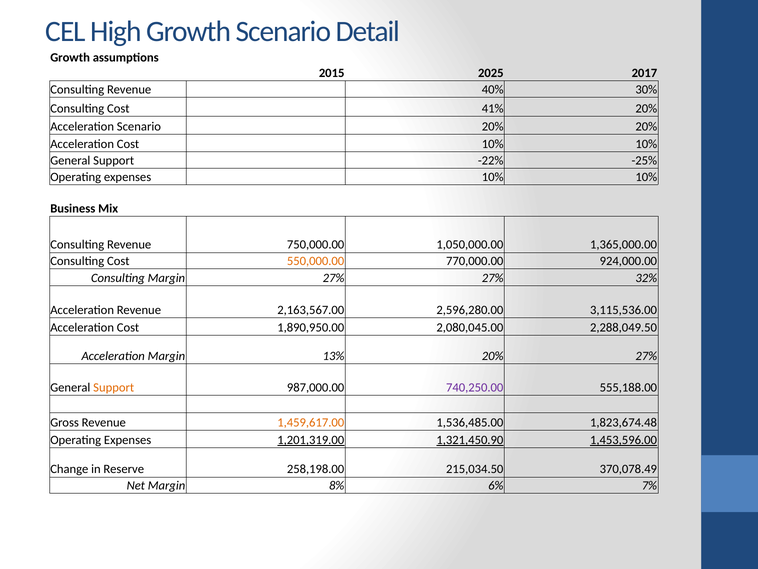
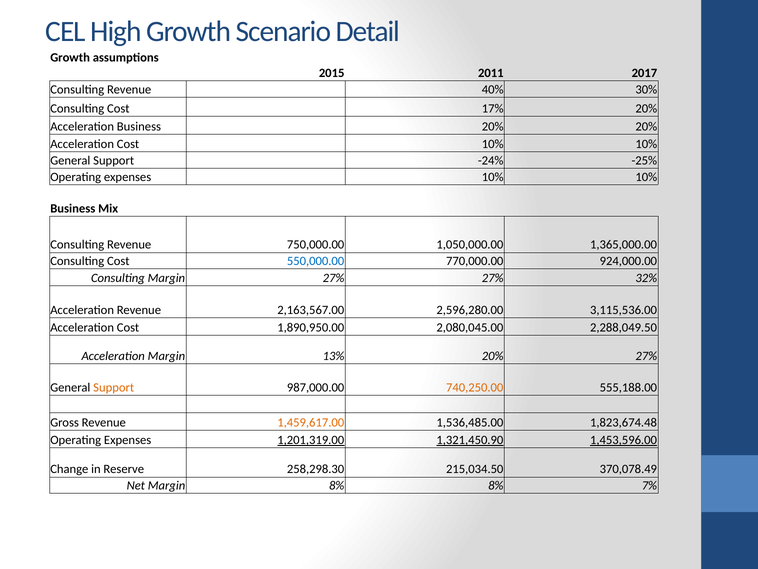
2025: 2025 -> 2011 (491, 73)
41%: 41% -> 17% (493, 108)
Acceleration Scenario: Scenario -> Business (139, 126)
-22%: -22% -> -24% (491, 160)
550,000.00 colour: orange -> blue (316, 261)
740,250.00 colour: purple -> orange (475, 387)
258,198.00: 258,198.00 -> 258,298.30 (316, 469)
8% 6%: 6% -> 8% (496, 485)
